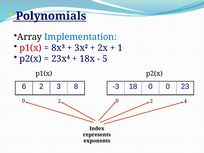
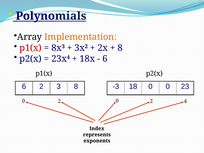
Implementation colour: blue -> orange (81, 37)
1: 1 -> 8 (120, 48)
5: 5 -> 6 (105, 59)
